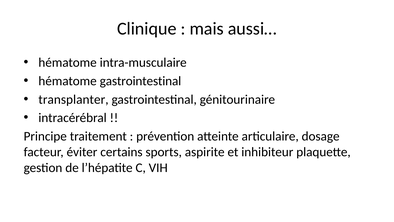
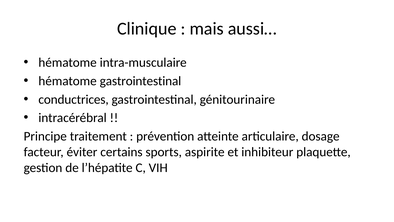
transplanter: transplanter -> conductrices (74, 99)
